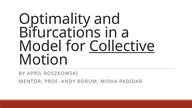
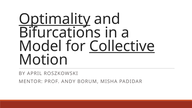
Optimality underline: none -> present (55, 19)
